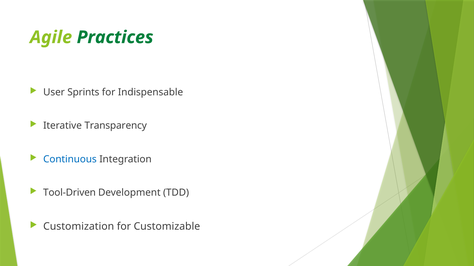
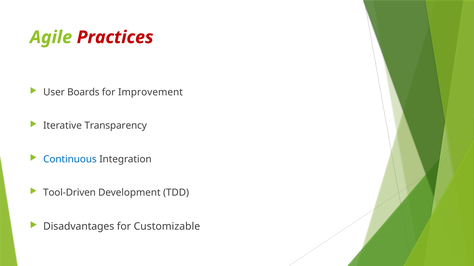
Practices colour: green -> red (115, 37)
Sprints: Sprints -> Boards (83, 92)
Indispensable: Indispensable -> Improvement (150, 92)
Customization: Customization -> Disadvantages (79, 227)
